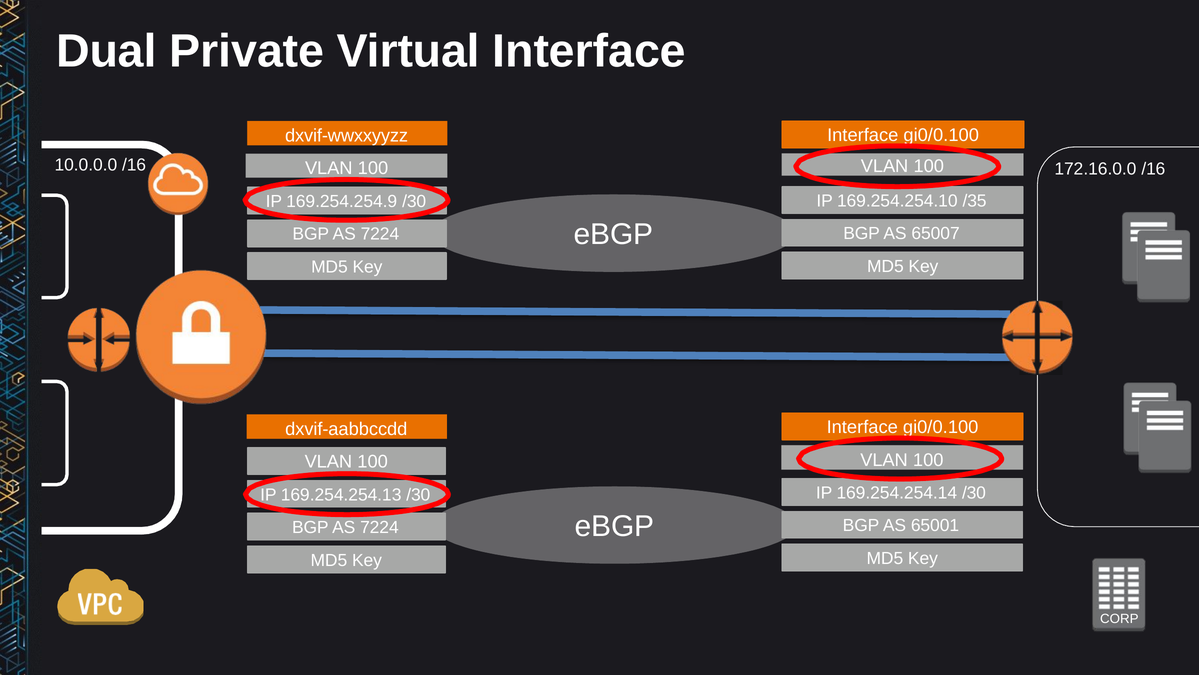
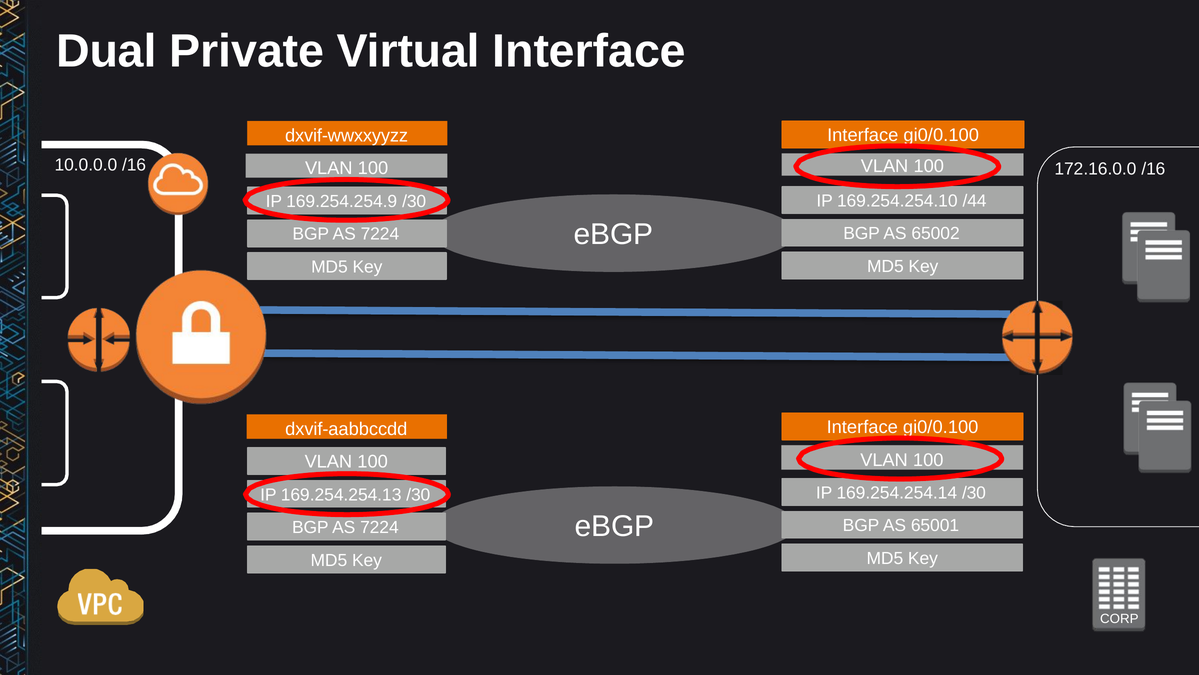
/35: /35 -> /44 (975, 201)
65007: 65007 -> 65002 (936, 233)
